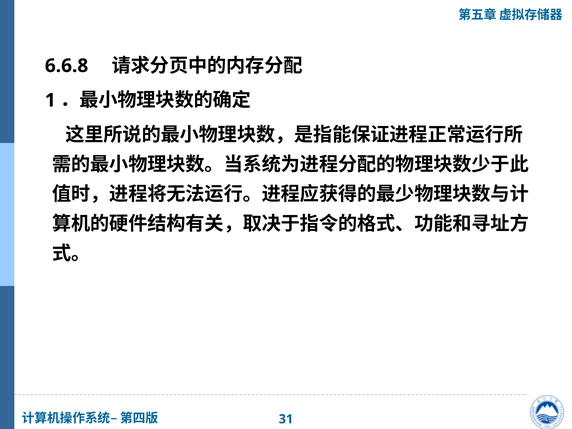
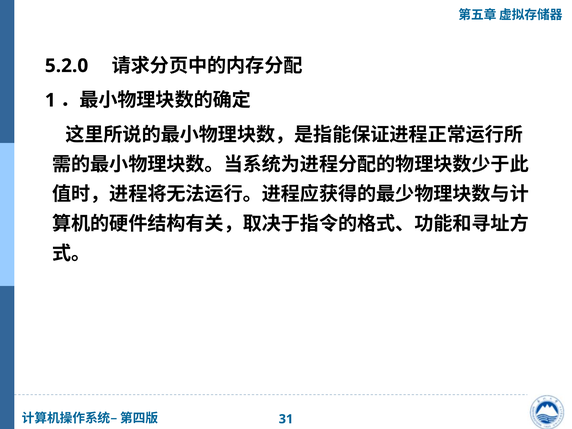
6.6.8: 6.6.8 -> 5.2.0 (67, 66)
